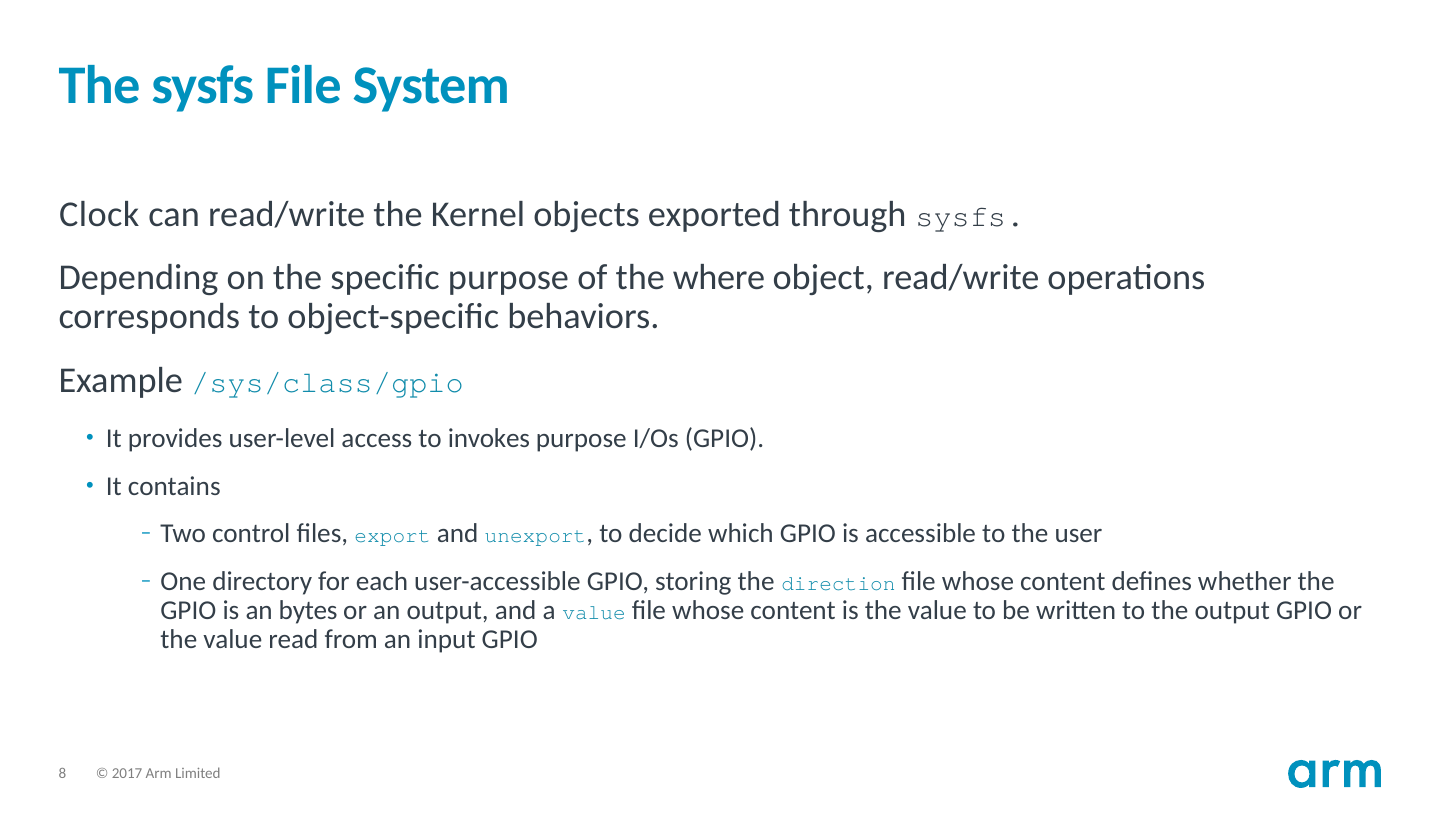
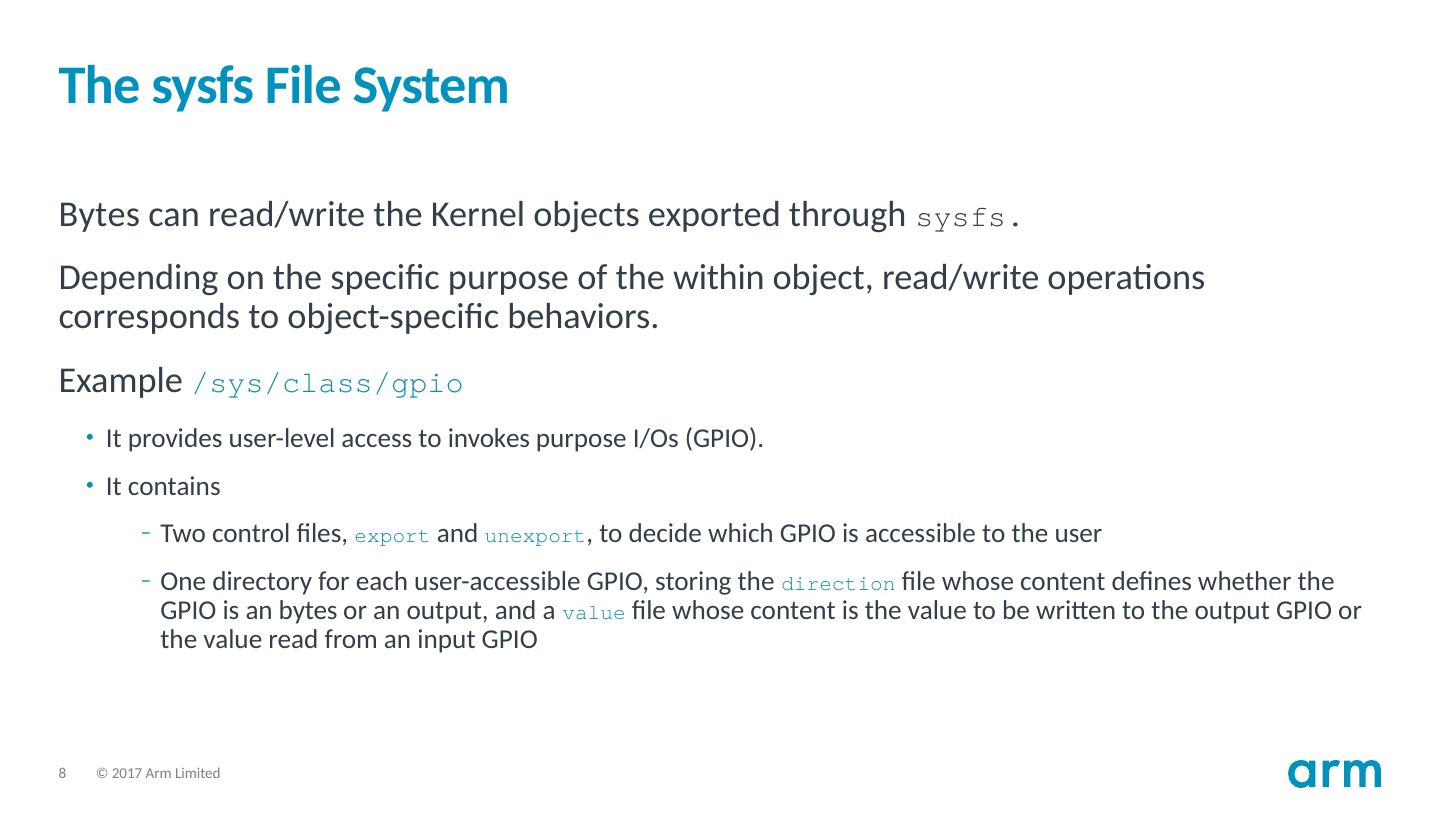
Clock: Clock -> Bytes (99, 215)
where: where -> within (719, 278)
